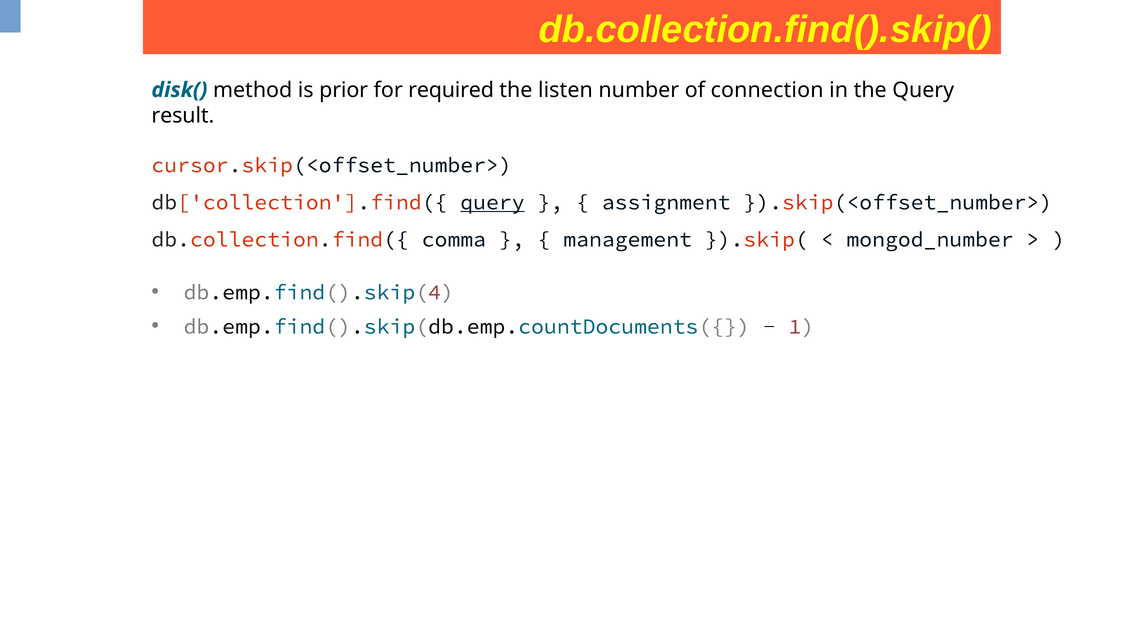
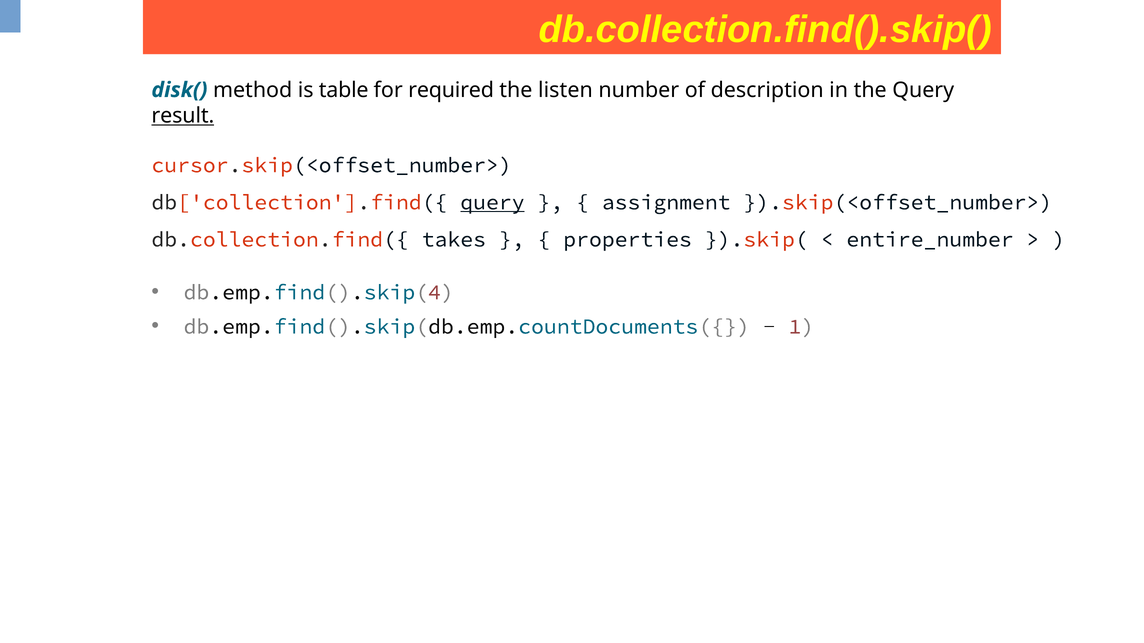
prior: prior -> table (344, 90)
connection: connection -> description (767, 90)
result underline: none -> present (183, 116)
comma: comma -> takes (454, 240)
management: management -> properties (628, 240)
mongod_number: mongod_number -> entire_number (930, 240)
